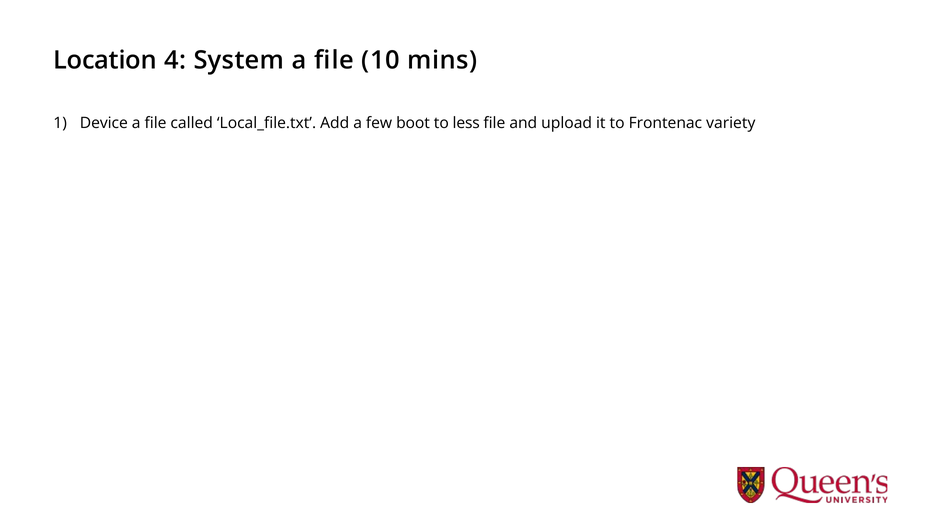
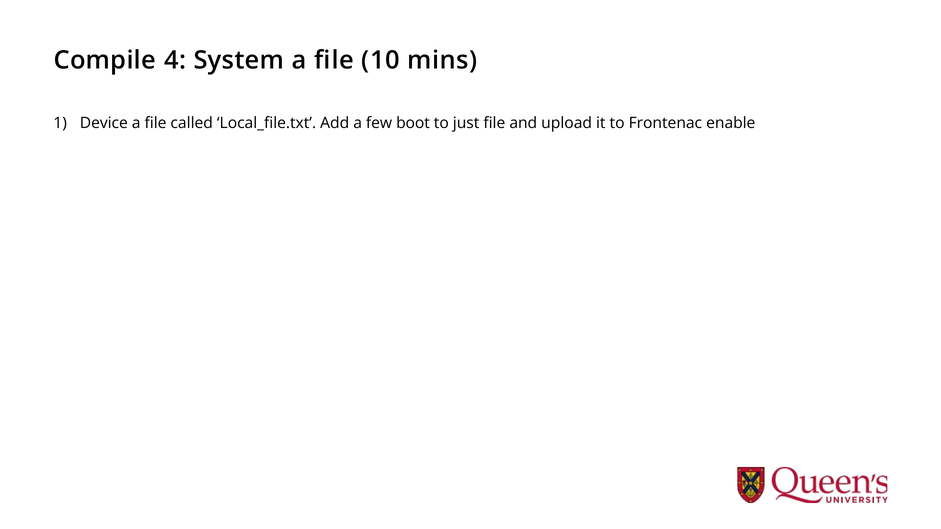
Location: Location -> Compile (105, 60)
less: less -> just (466, 123)
variety: variety -> enable (731, 123)
